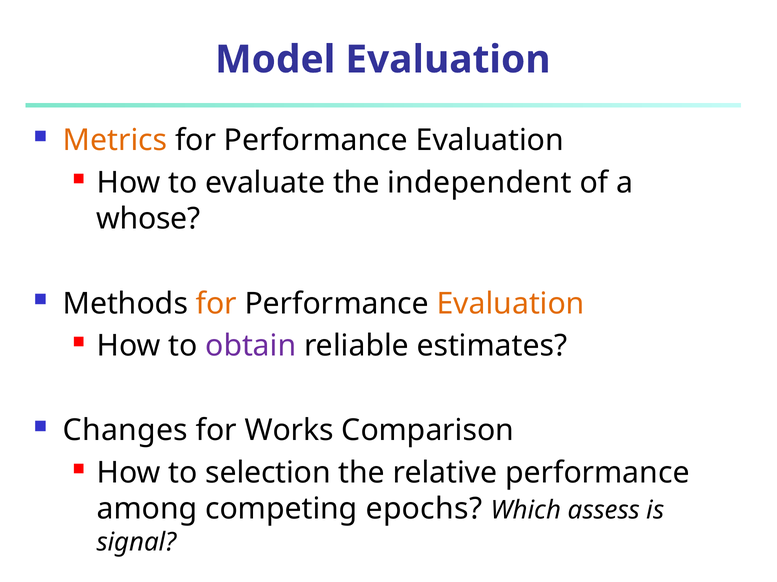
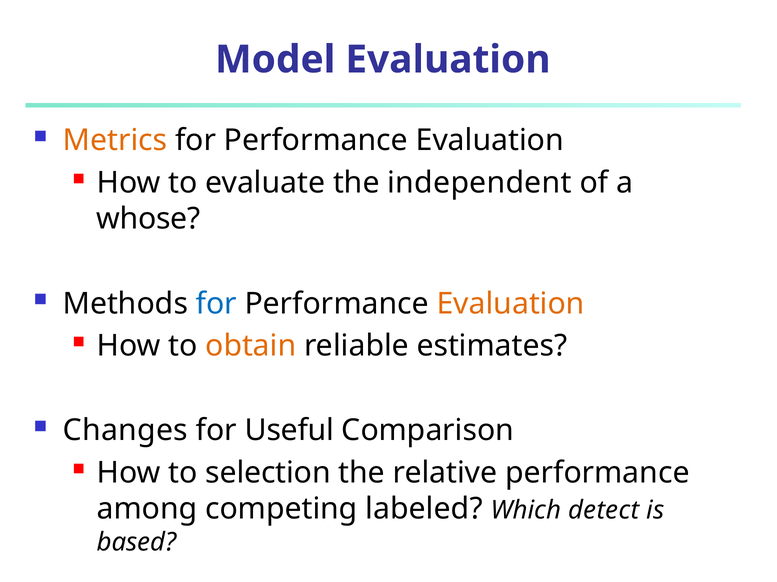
for colour: orange -> blue (216, 304)
obtain colour: purple -> orange (251, 346)
Works: Works -> Useful (289, 431)
epochs: epochs -> labeled (424, 510)
assess: assess -> detect (604, 511)
signal: signal -> based (137, 543)
